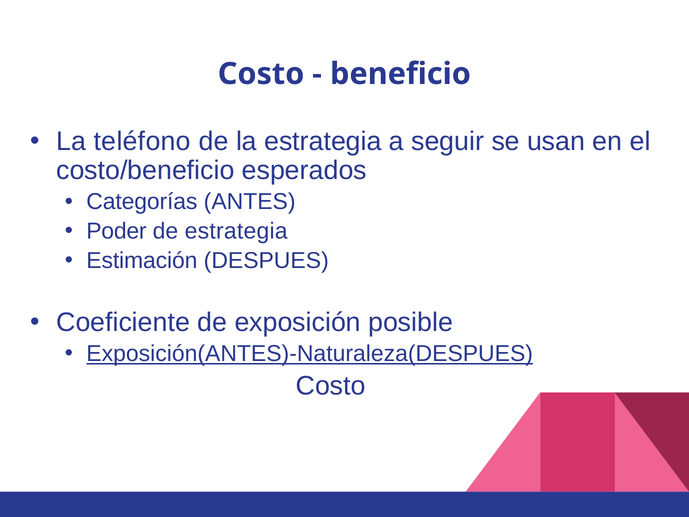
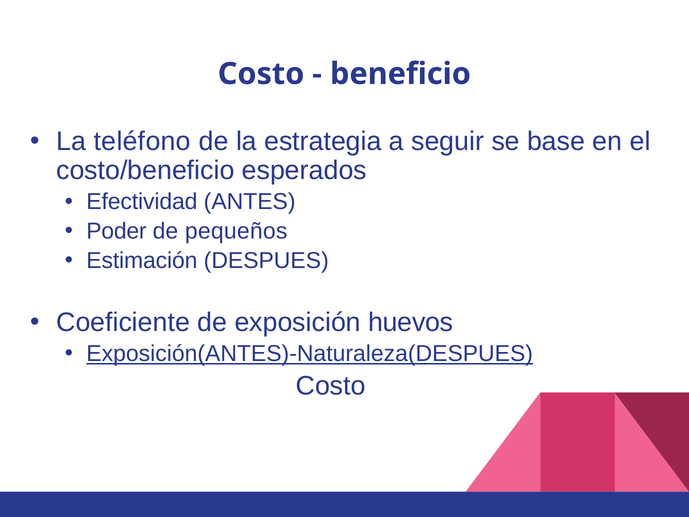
usan: usan -> base (556, 141)
Categorías: Categorías -> Efectividad (142, 202)
de estrategia: estrategia -> pequeños (236, 231)
posible: posible -> huevos (411, 322)
